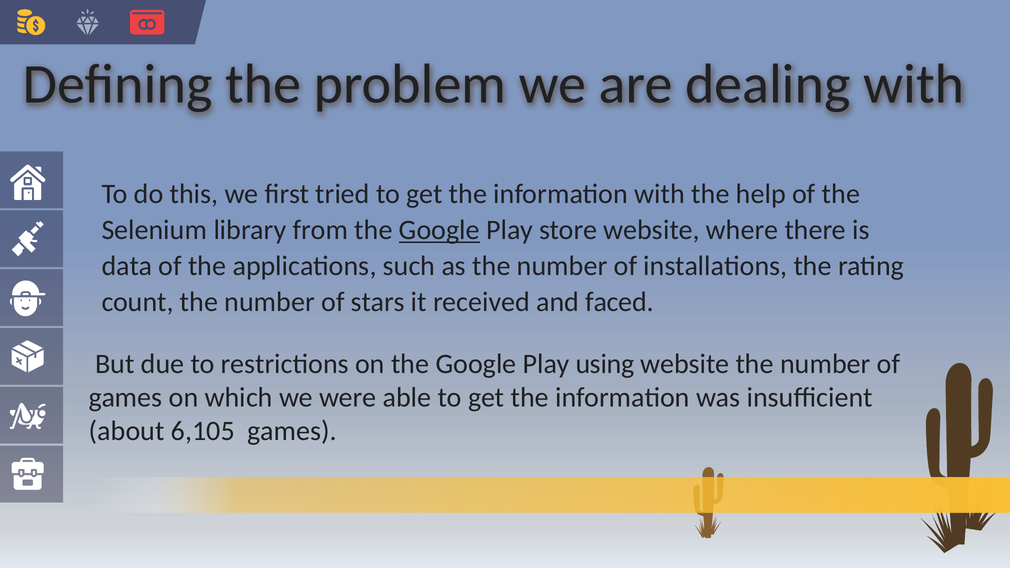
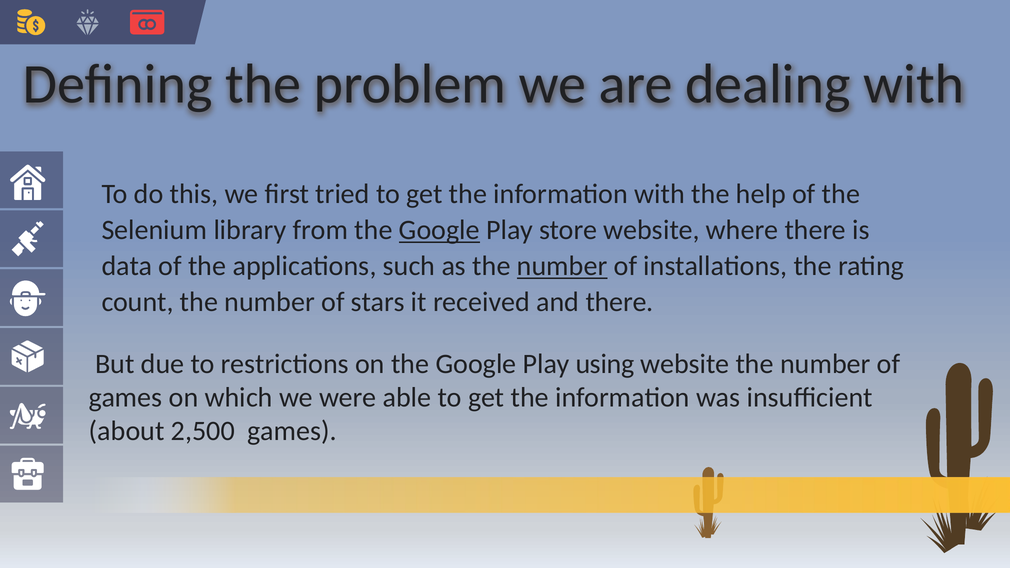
number underline: none -> present (562, 266)
and faced: faced -> there (620, 302)
6,105: 6,105 -> 2,500 (203, 431)
